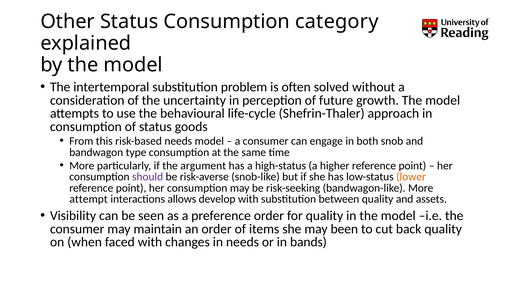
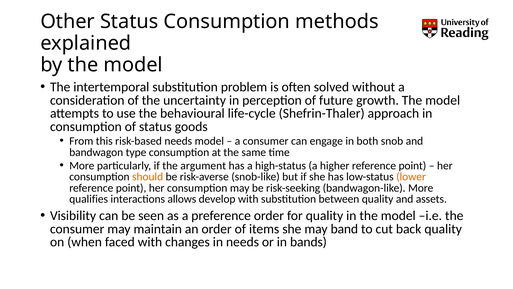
category: category -> methods (337, 22)
should colour: purple -> orange (148, 177)
attempt: attempt -> qualifies (89, 199)
been: been -> band (344, 229)
